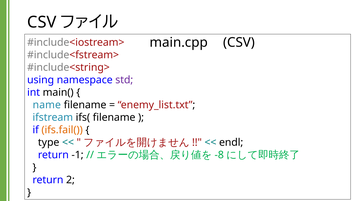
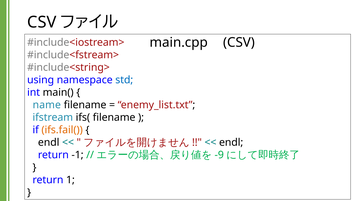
std colour: purple -> blue (124, 80)
type: type -> endl (49, 142)
-8: -8 -> -9 (219, 155)
2: 2 -> 1 (70, 180)
